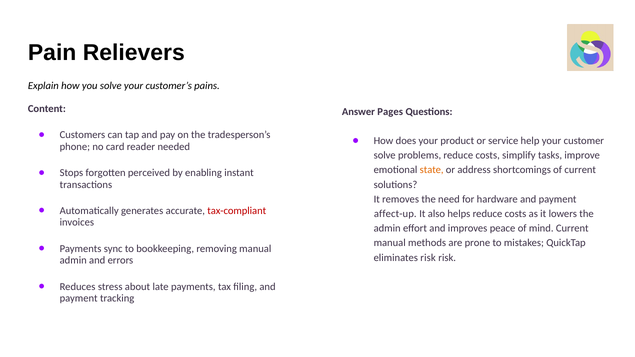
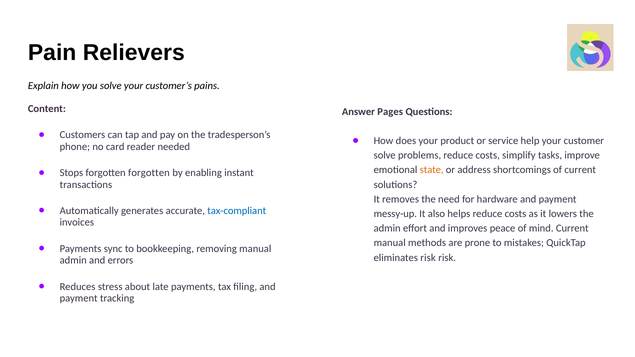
forgotten perceived: perceived -> forgotten (149, 173)
tax-compliant colour: red -> blue (237, 211)
affect-up: affect-up -> messy-up (395, 214)
